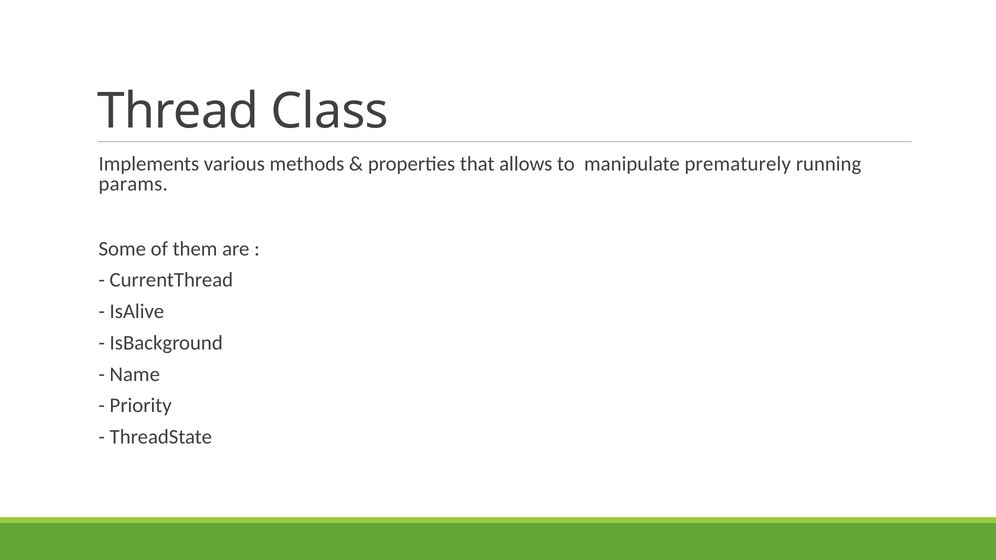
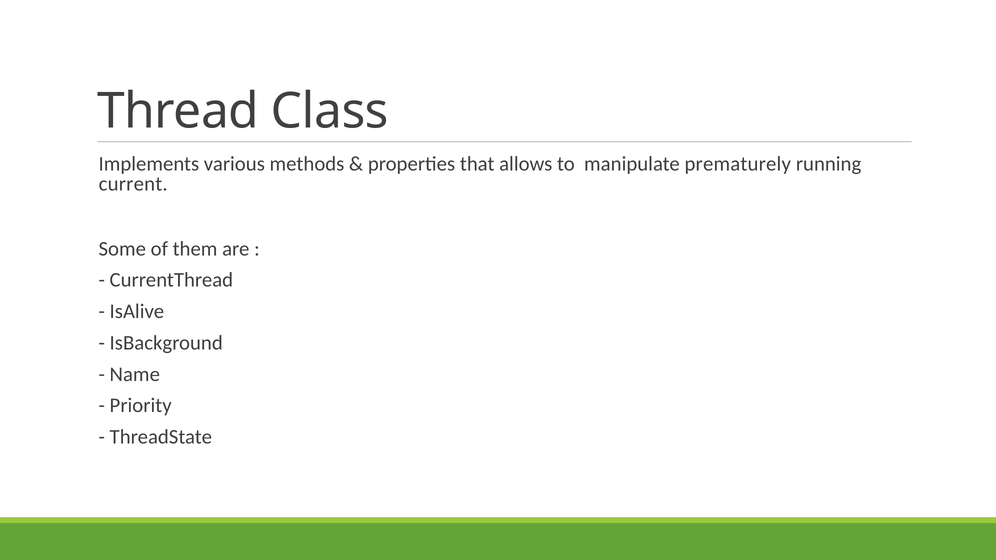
params: params -> current (133, 184)
